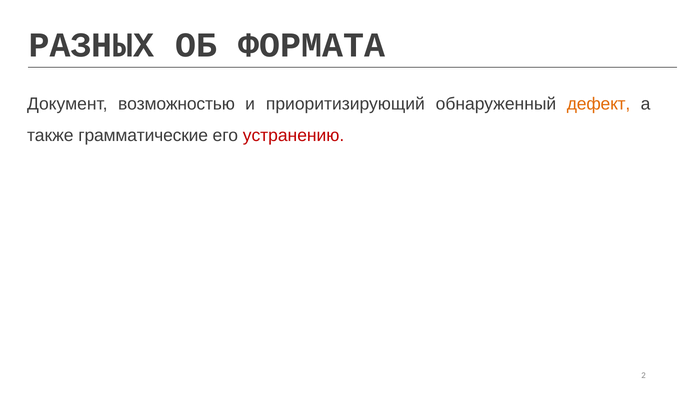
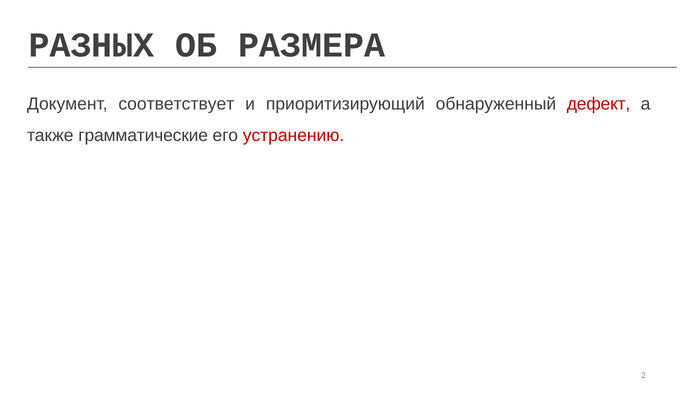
ФОРМАТА: ФОРМАТА -> РАЗМЕРА (312, 45)
возможностью: возможностью -> соответствует (176, 104)
дефект colour: orange -> red (599, 104)
